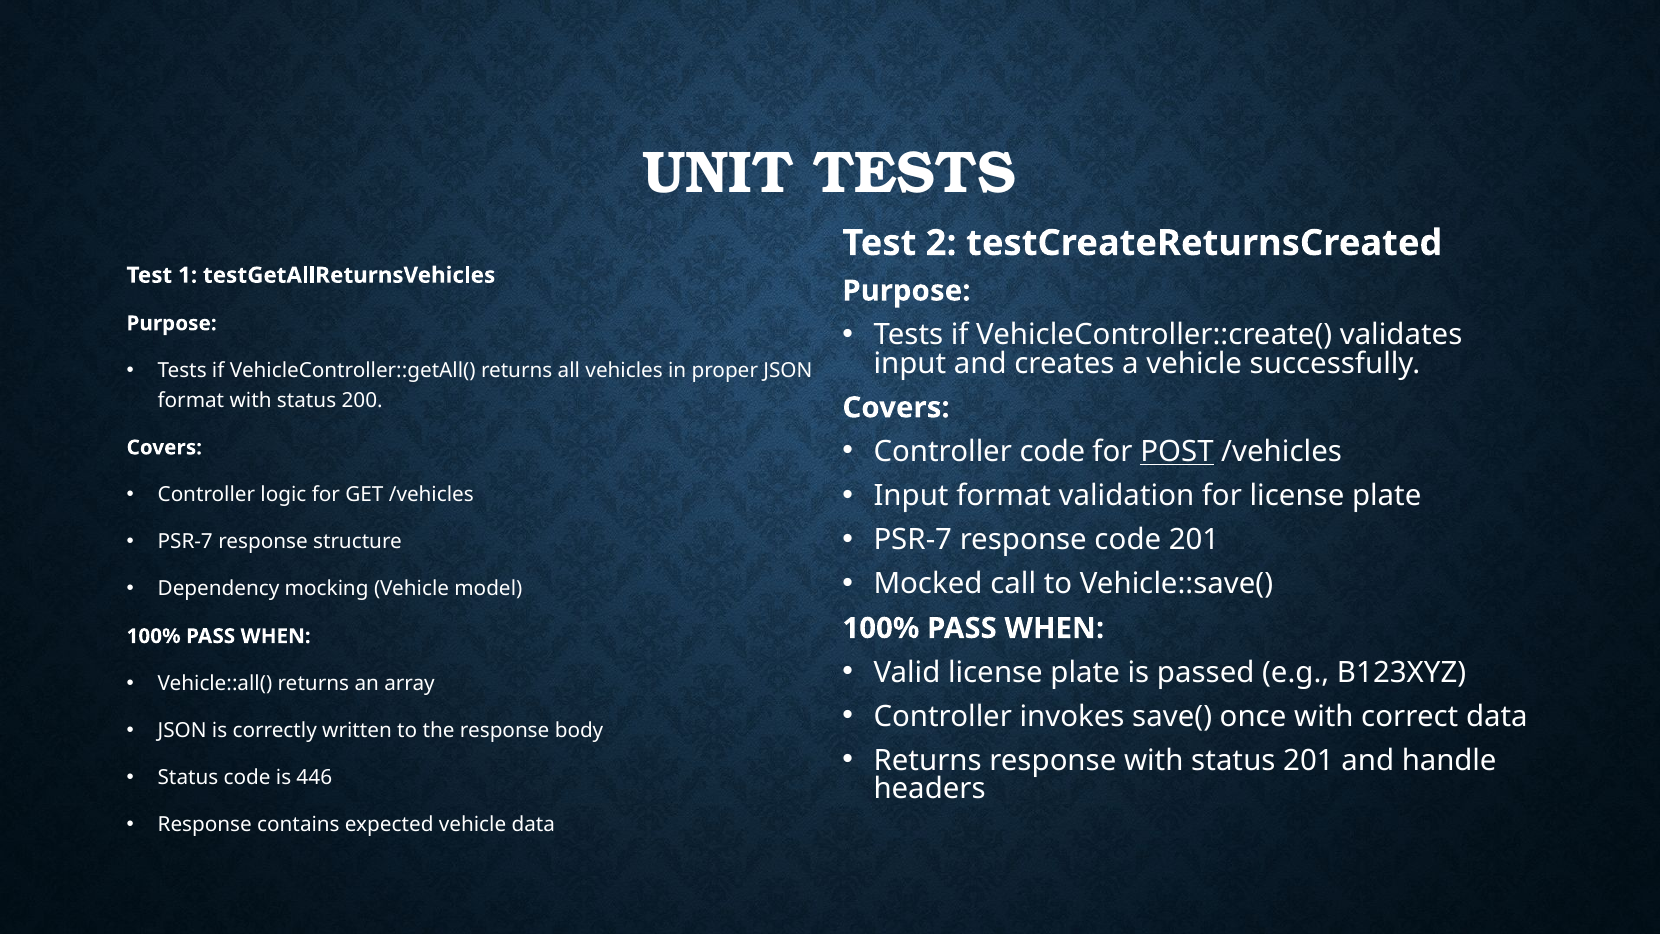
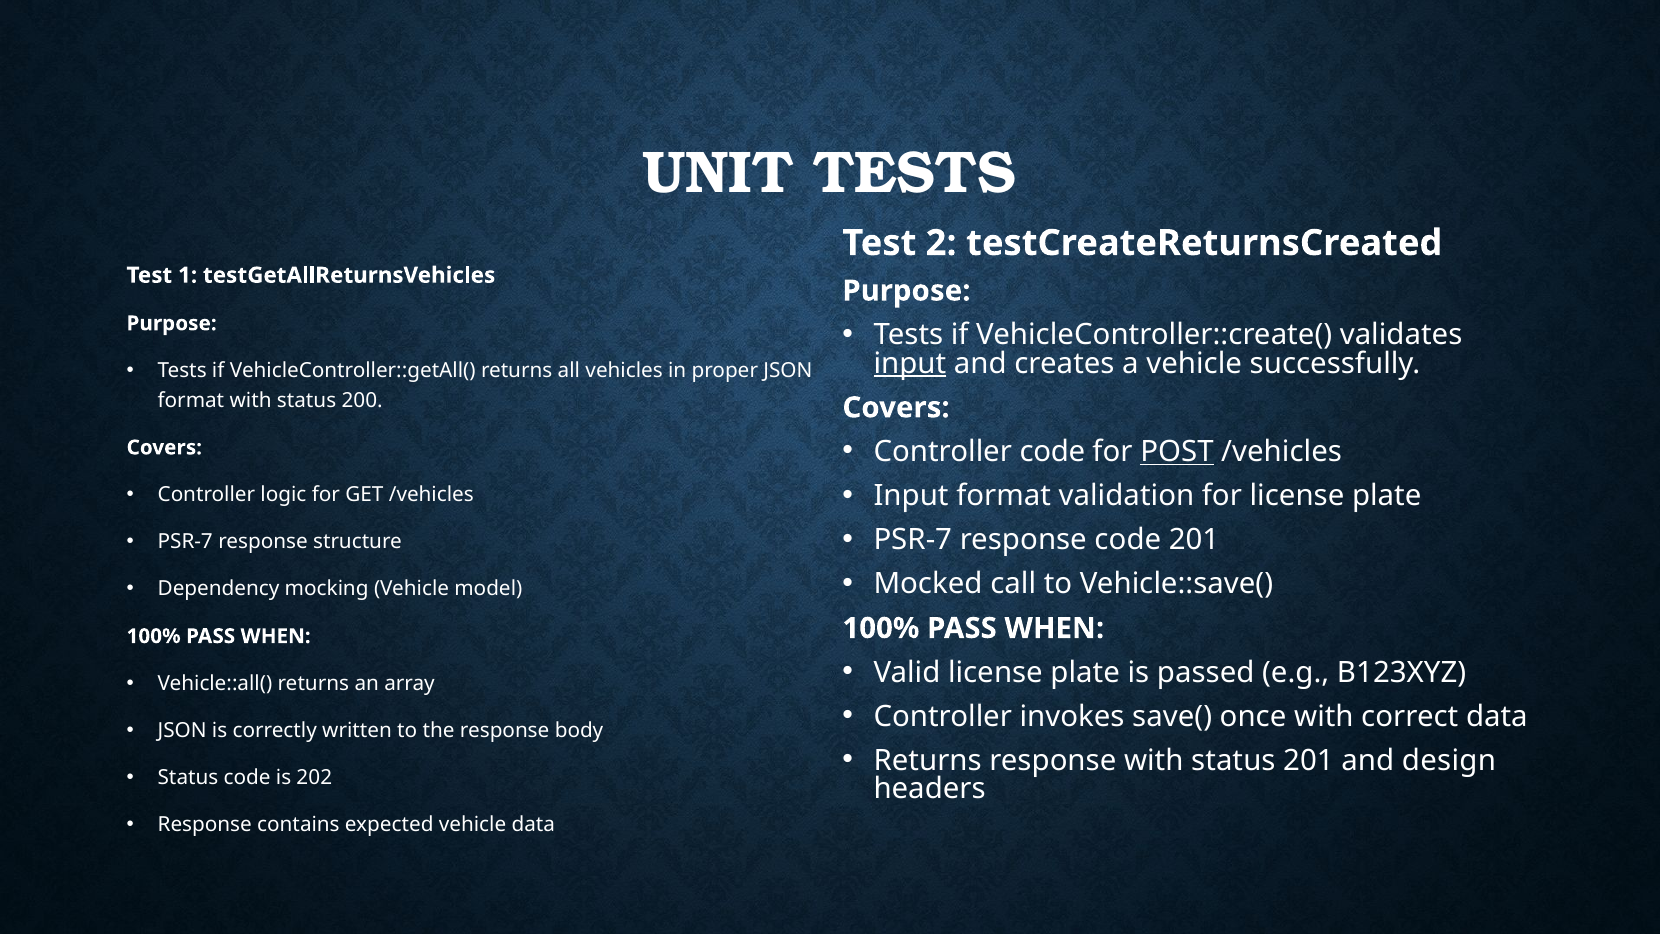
input underline: none -> present (910, 363)
handle: handle -> design (1449, 760)
446: 446 -> 202 (314, 778)
